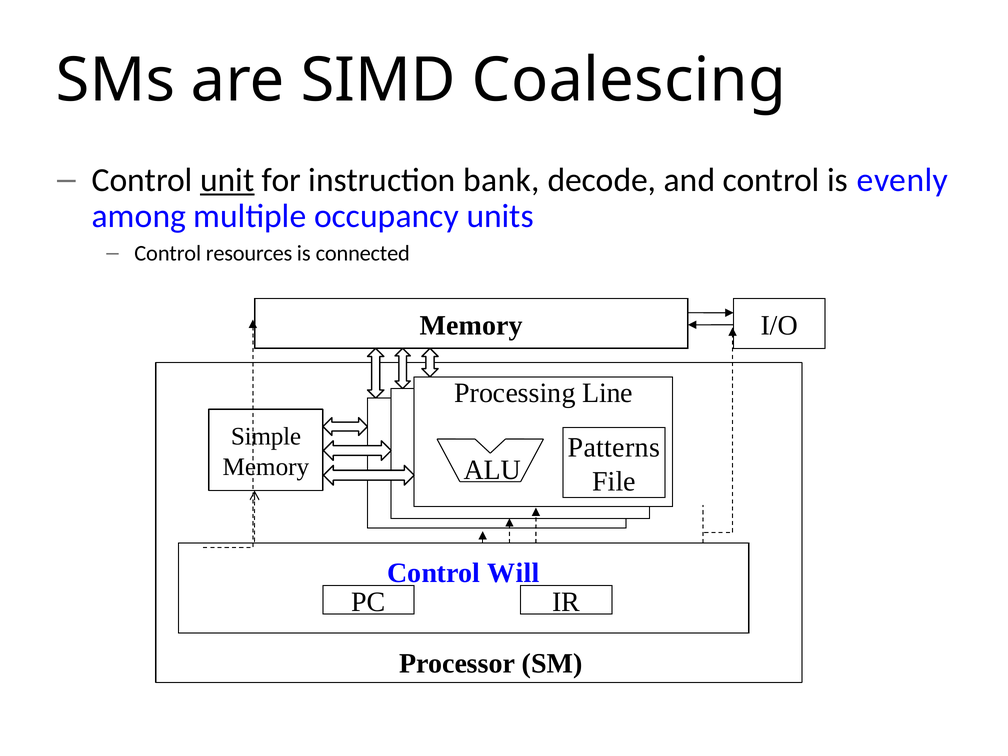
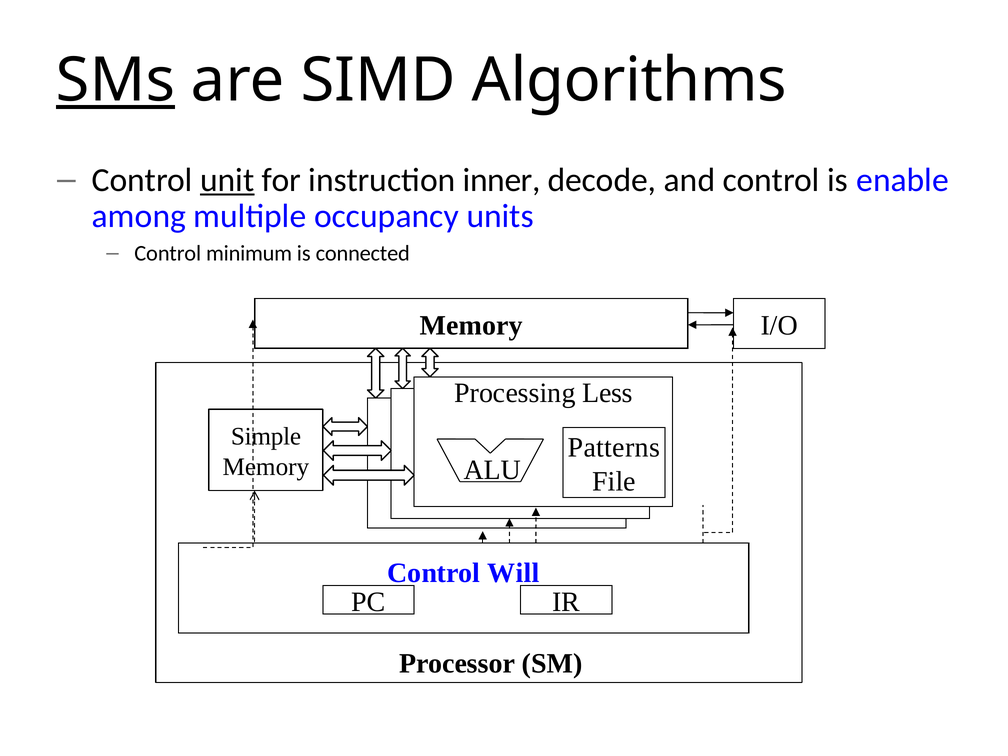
SMs underline: none -> present (115, 80)
Coalescing: Coalescing -> Algorithms (629, 80)
bank: bank -> inner (502, 180)
evenly: evenly -> enable (903, 180)
resources: resources -> minimum (249, 254)
Line: Line -> Less (608, 393)
